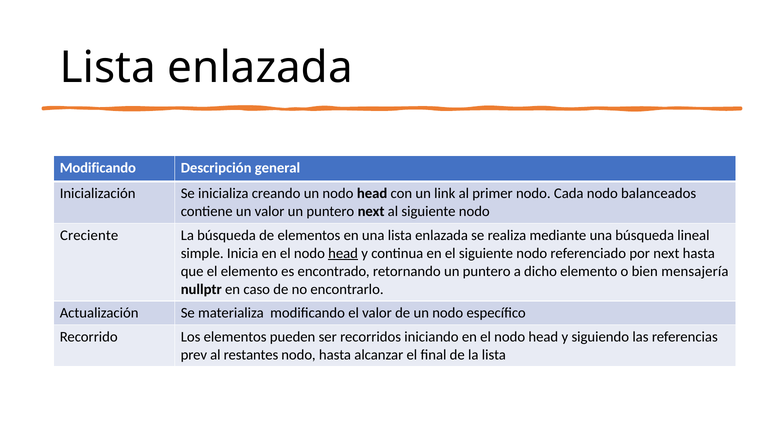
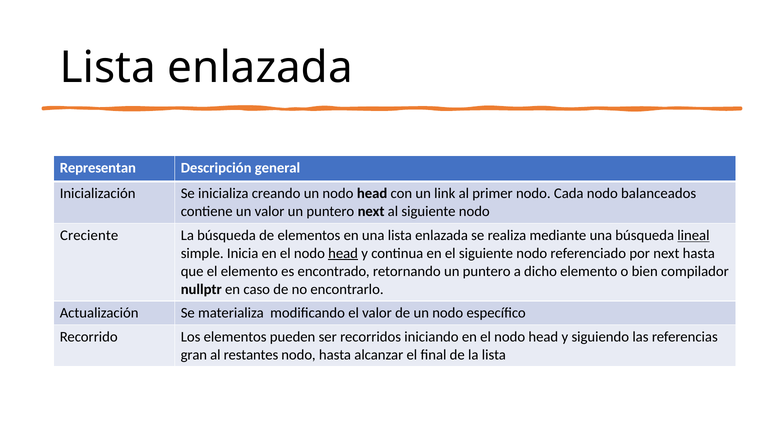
Modificando: Modificando -> Representan (98, 168)
lineal underline: none -> present (693, 235)
mensajería: mensajería -> compilador (695, 271)
prev: prev -> gran (194, 355)
